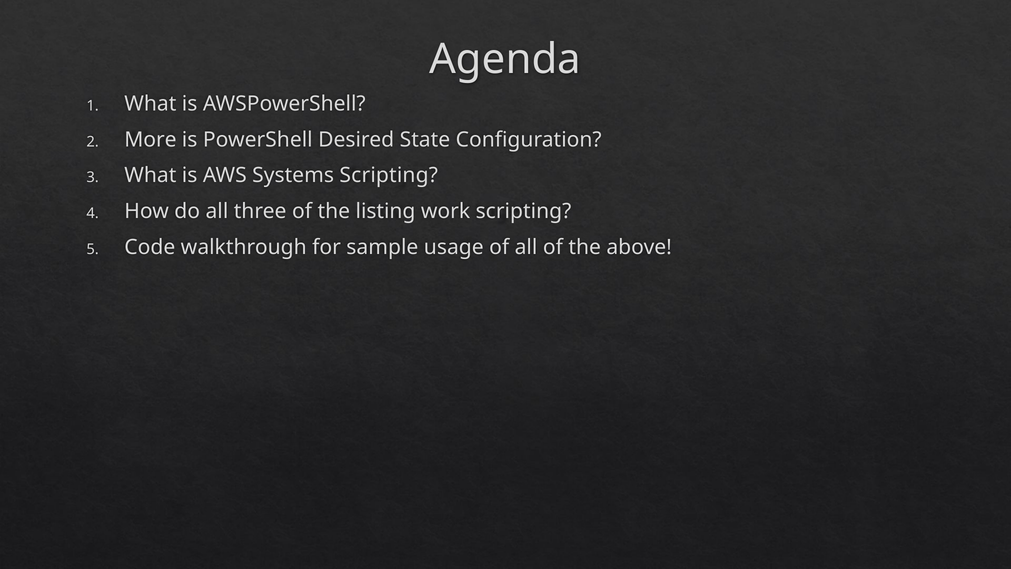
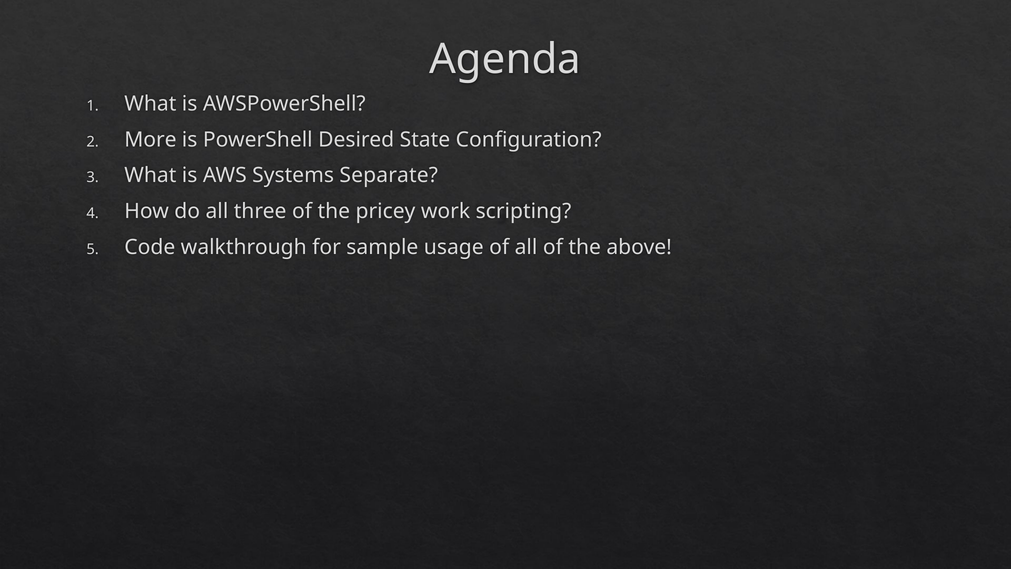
Systems Scripting: Scripting -> Separate (389, 175)
listing: listing -> pricey (385, 211)
